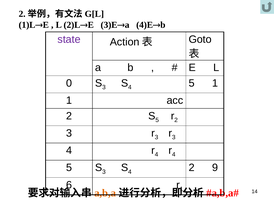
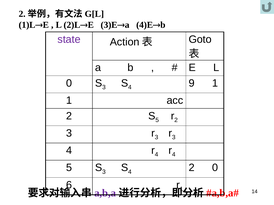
5: 5 -> 9 (192, 83)
2 9: 9 -> 0 (215, 168)
a,b,a colour: orange -> purple (105, 193)
